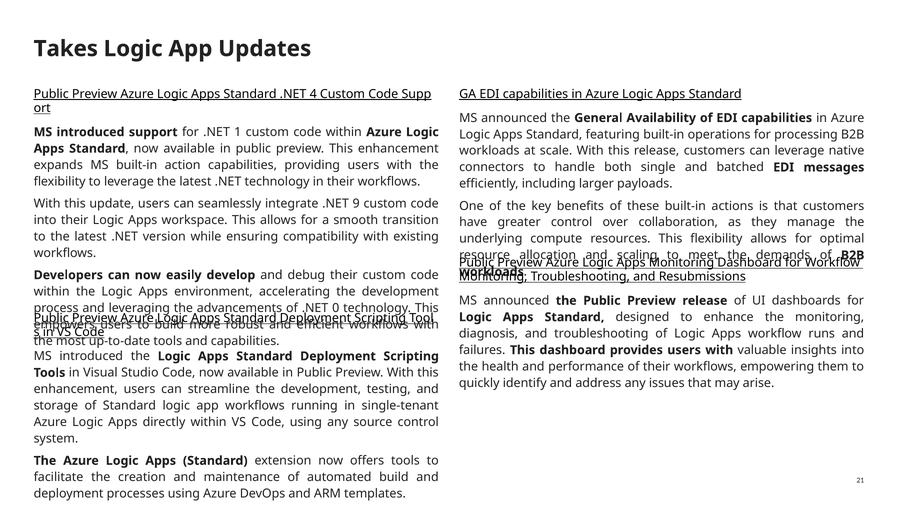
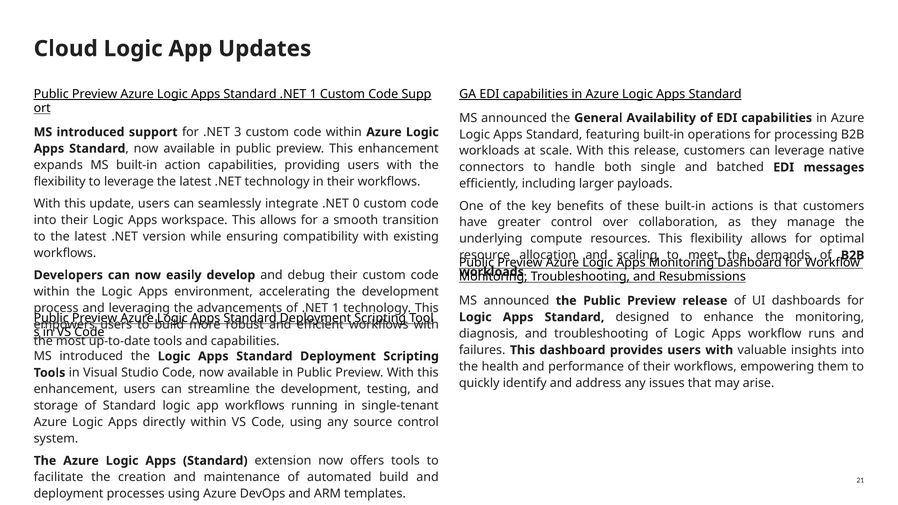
Takes: Takes -> Cloud (66, 49)
Standard .NET 4: 4 -> 1 (313, 94)
1: 1 -> 3 (238, 132)
9: 9 -> 0 (356, 204)
of .NET 0: 0 -> 1 (336, 308)
